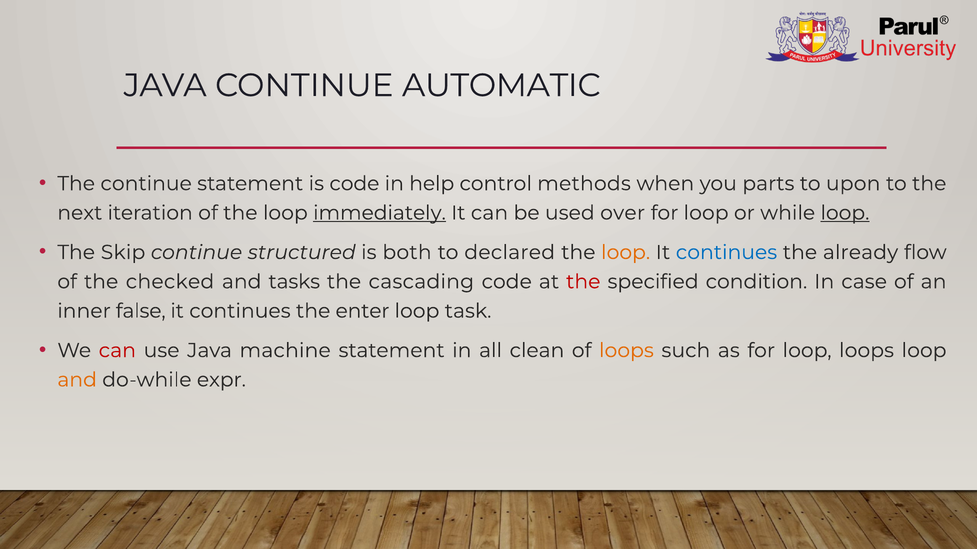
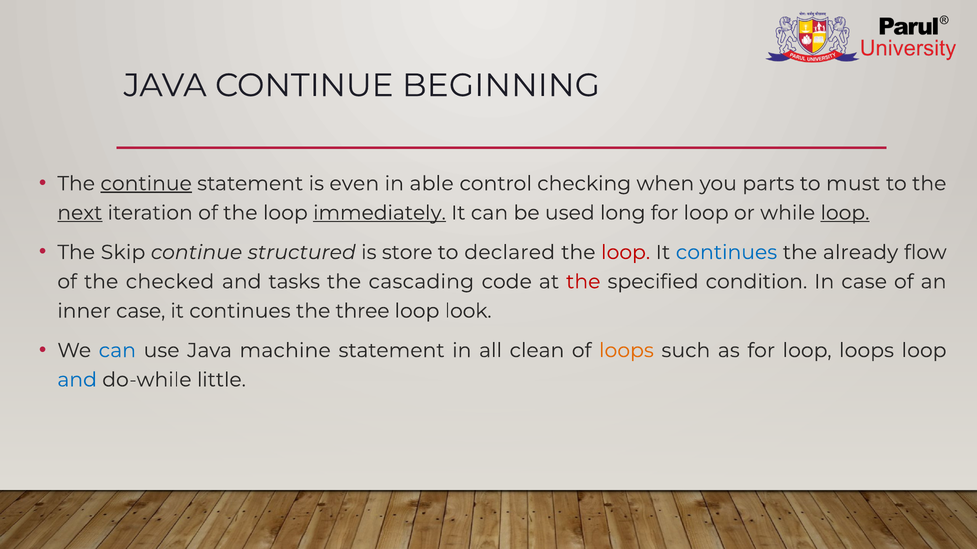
AUTOMATIC: AUTOMATIC -> BEGINNING (501, 86)
continue underline: none -> present (146, 184)
is code: code -> even (354, 184)
help: help -> able (432, 184)
methods: methods -> checking (584, 184)
upon: upon -> must (853, 184)
next underline: none -> present (80, 213)
over: over -> long (623, 213)
both: both -> store (407, 253)
loop colour: orange -> red (626, 253)
inner false: false -> case (141, 311)
enter: enter -> three (363, 311)
task: task -> look (468, 311)
can colour: red -> blue (117, 351)
and colour: orange -> blue (77, 380)
expr: expr -> little (221, 380)
